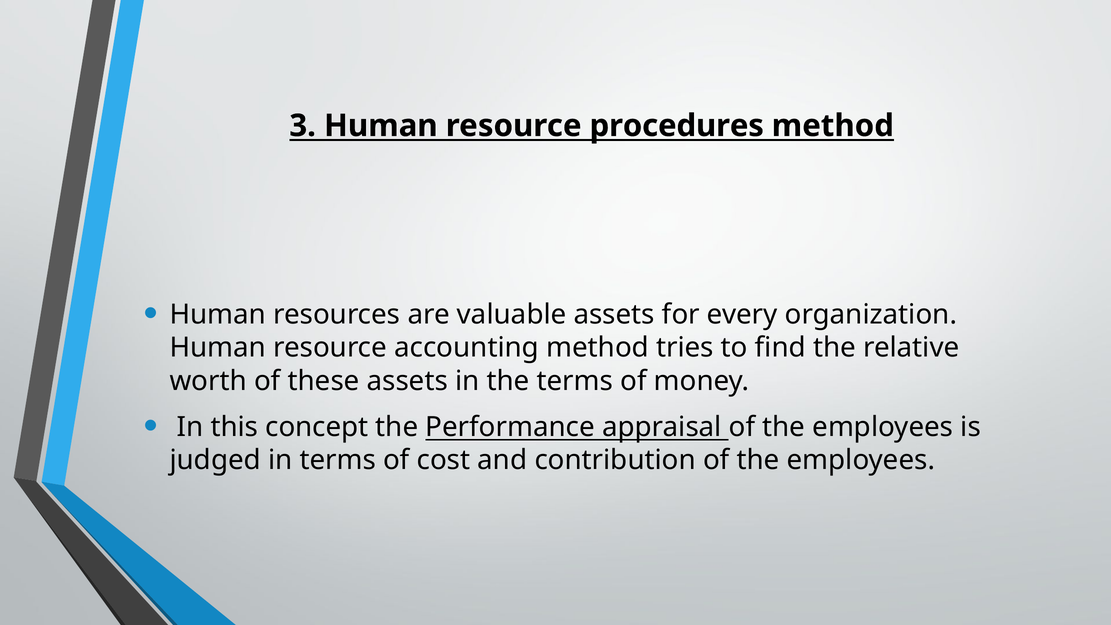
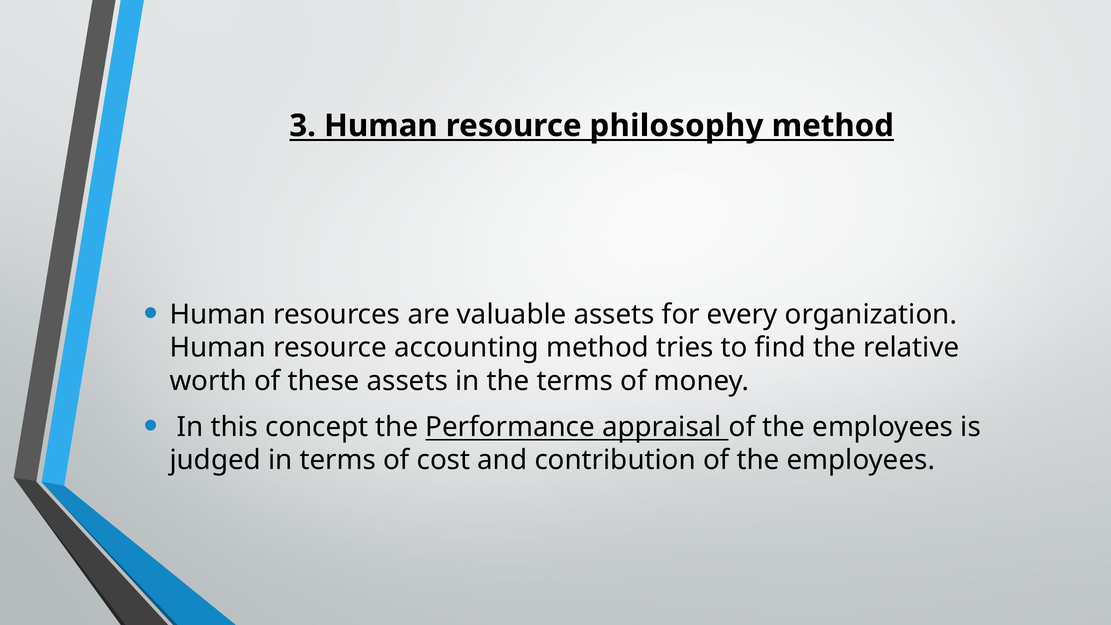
procedures: procedures -> philosophy (676, 126)
